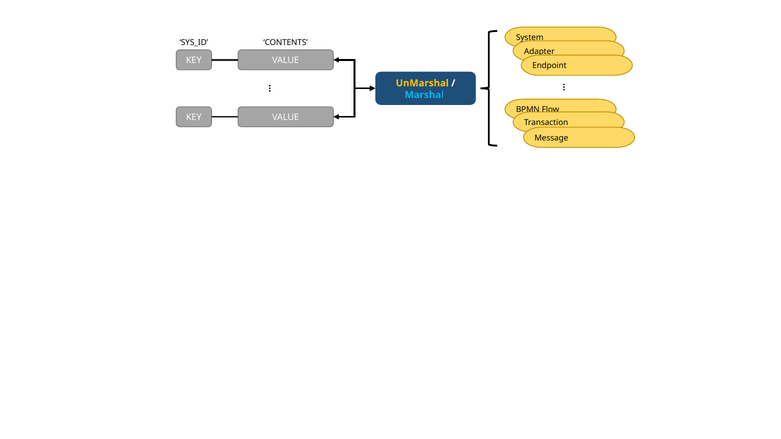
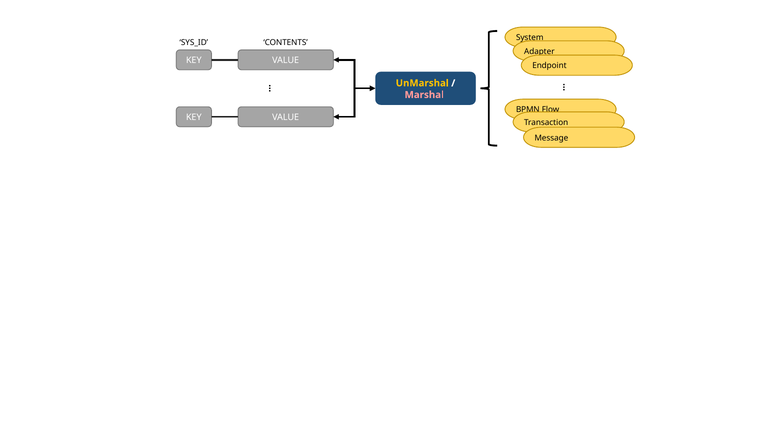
Marshal colour: light blue -> pink (424, 95)
